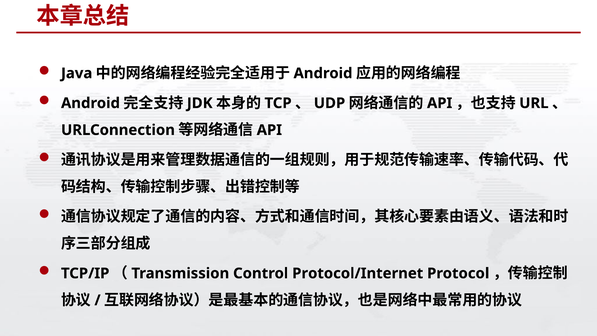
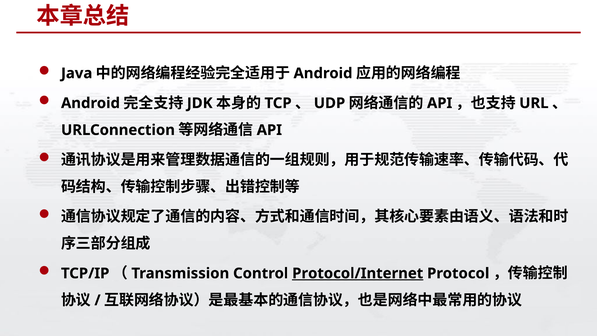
Protocol/Internet underline: none -> present (358, 273)
